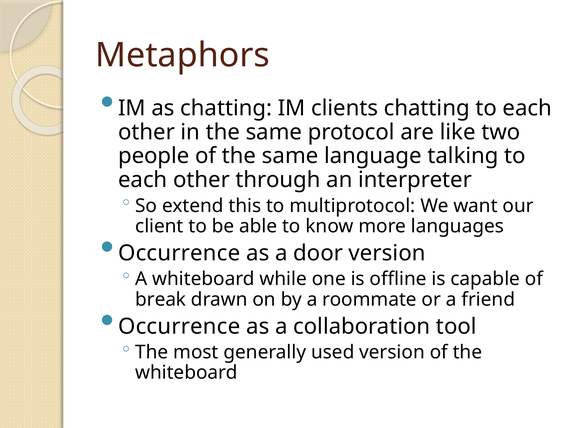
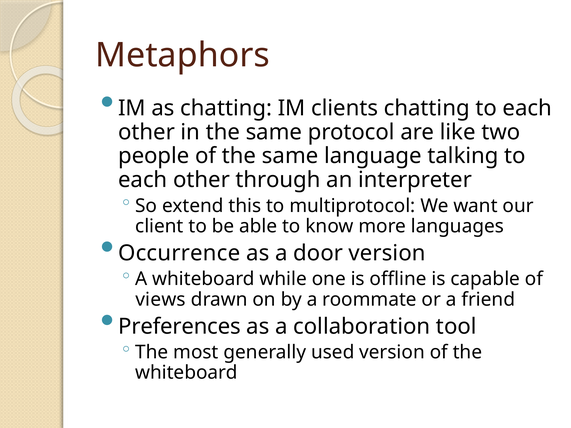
break: break -> views (161, 300)
Occurrence: Occurrence -> Preferences (179, 327)
